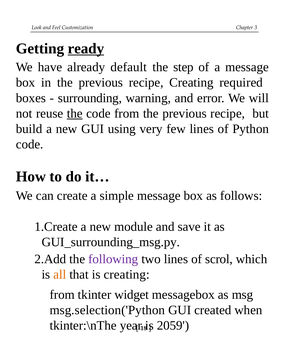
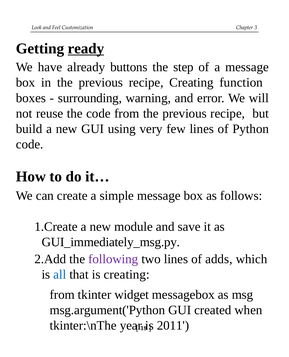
default: default -> buttons (129, 67)
required: required -> function (241, 82)
the underline: present -> none (75, 113)
GUI_surrounding_msg.py: GUI_surrounding_msg.py -> GUI_immediately_msg.py (111, 242)
scrol: scrol -> adds (219, 259)
all colour: orange -> blue (60, 274)
msg.selection('Python: msg.selection('Python -> msg.argument('Python (107, 310)
2059: 2059 -> 2011 (173, 325)
